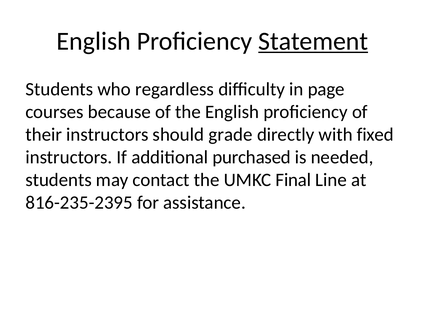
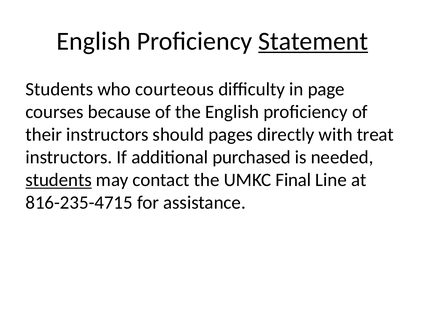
regardless: regardless -> courteous (174, 89)
grade: grade -> pages (231, 135)
fixed: fixed -> treat (375, 135)
students underline: none -> present (59, 180)
816-235-2395: 816-235-2395 -> 816-235-4715 (79, 203)
